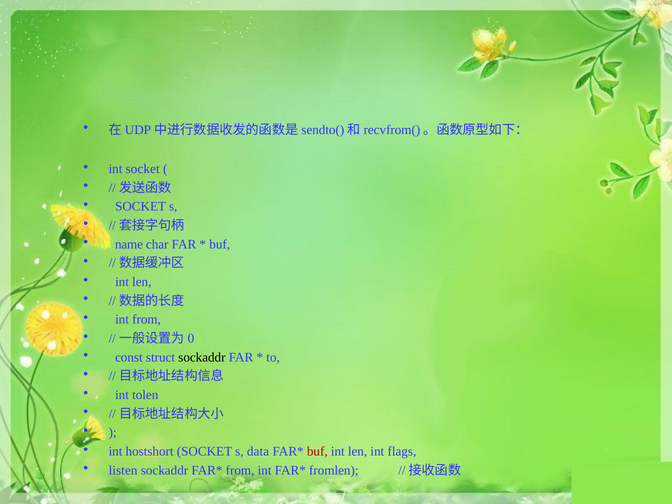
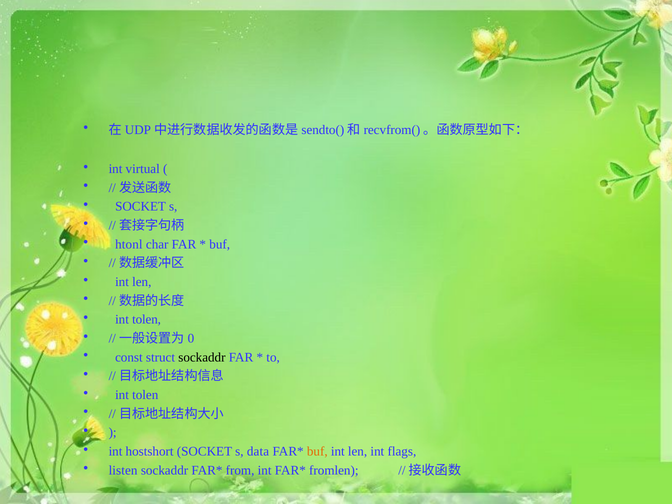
int socket: socket -> virtual (143, 169)
name: name -> htonl (129, 244)
from: from -> tolen (147, 320)
buf colour: red -> orange (317, 452)
